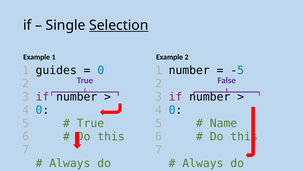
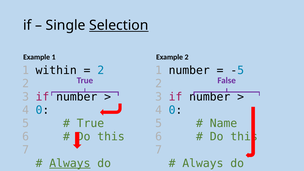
guides: guides -> within (56, 70)
0: 0 -> 2 (101, 70)
Always underline: none -> present (70, 163)
